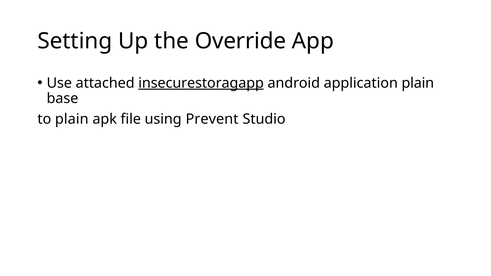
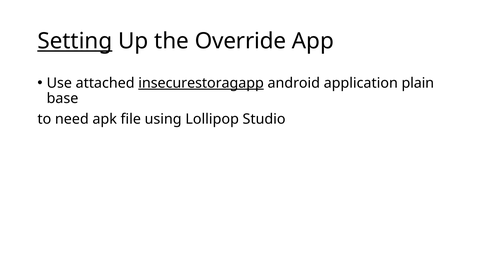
Setting underline: none -> present (75, 41)
to plain: plain -> need (72, 119)
Prevent: Prevent -> Lollipop (212, 119)
